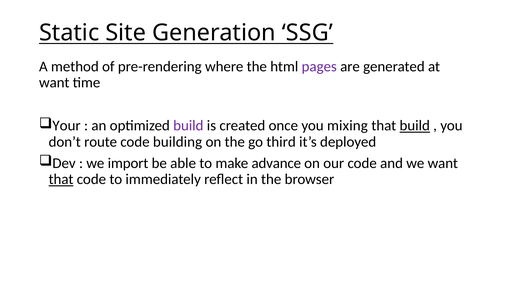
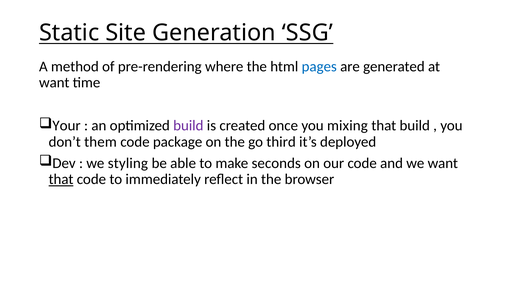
pages colour: purple -> blue (319, 67)
build underline: present -> none (415, 126)
route: route -> them (101, 142)
building: building -> package (178, 142)
import: import -> styling (128, 163)
advance: advance -> seconds (276, 163)
